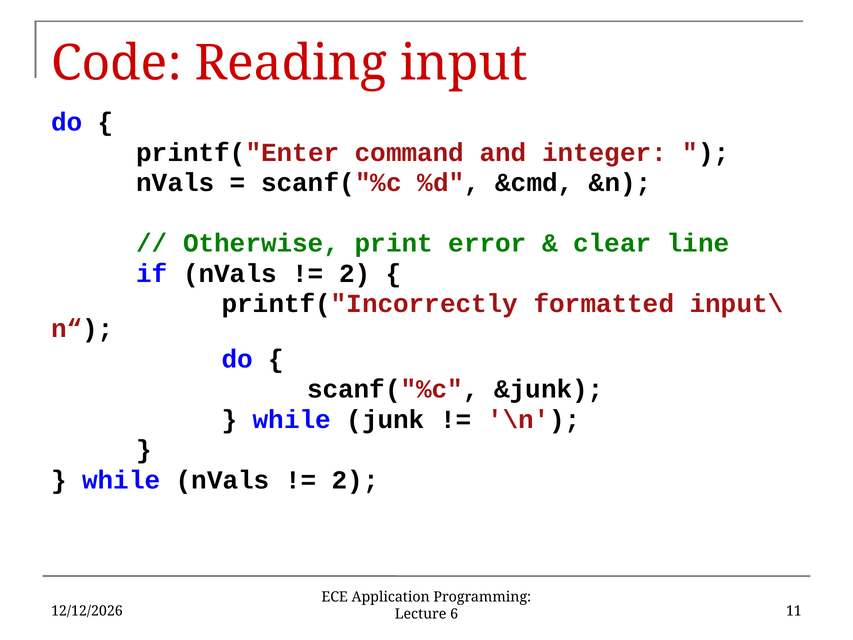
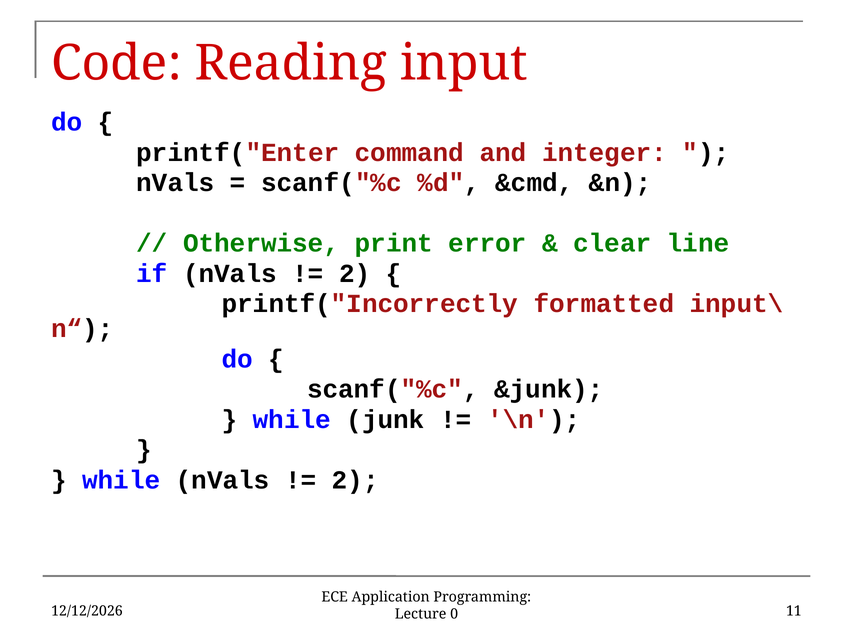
6: 6 -> 0 (454, 614)
